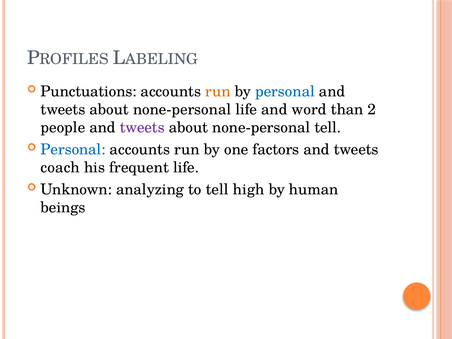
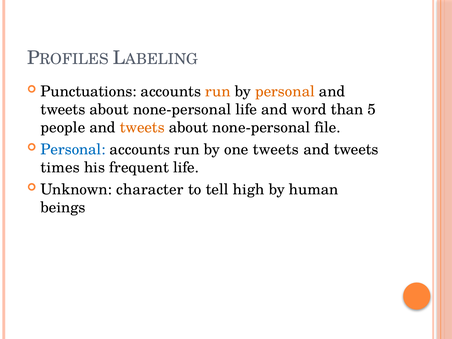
personal colour: blue -> orange (285, 91)
2: 2 -> 5 (372, 110)
tweets colour: purple -> orange (142, 128)
none-personal tell: tell -> file (328, 128)
one factors: factors -> tweets (276, 149)
coach: coach -> times (60, 168)
analyzing: analyzing -> character (150, 189)
